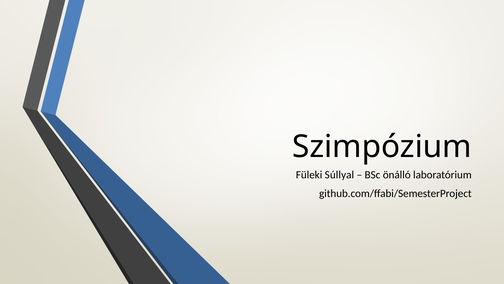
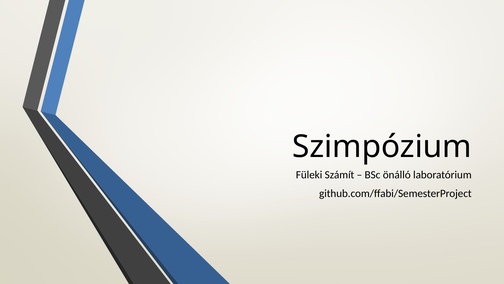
Súllyal: Súllyal -> Számít (339, 174)
